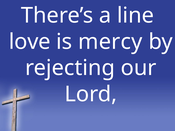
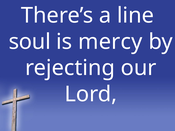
love: love -> soul (30, 42)
